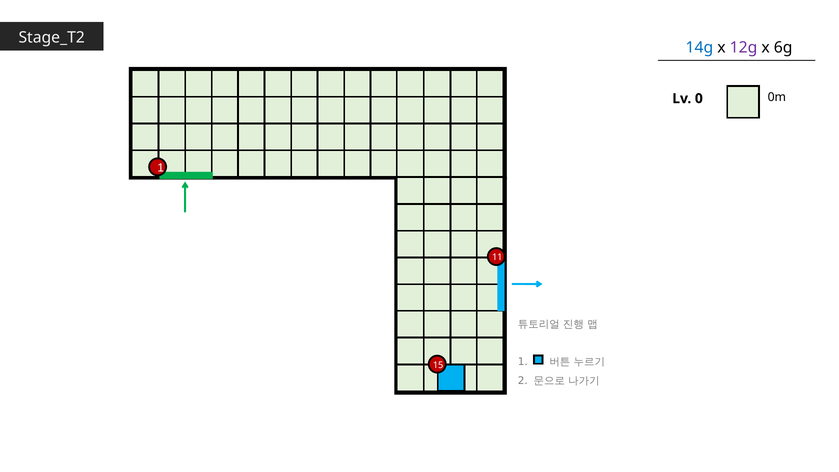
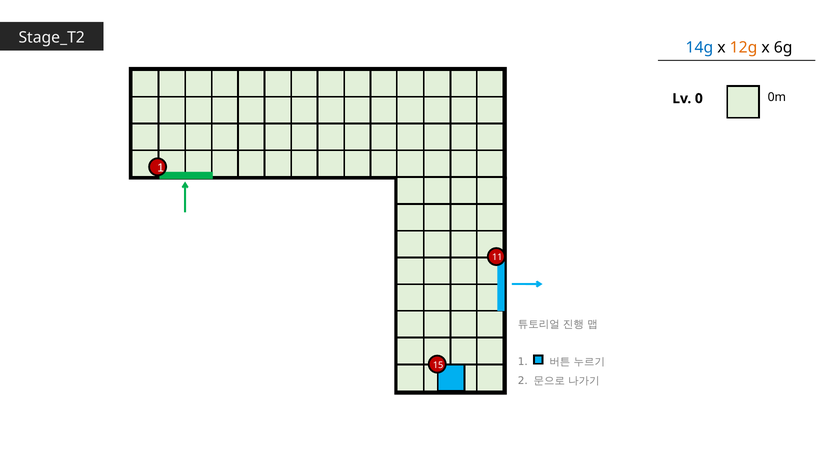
12g colour: purple -> orange (744, 47)
